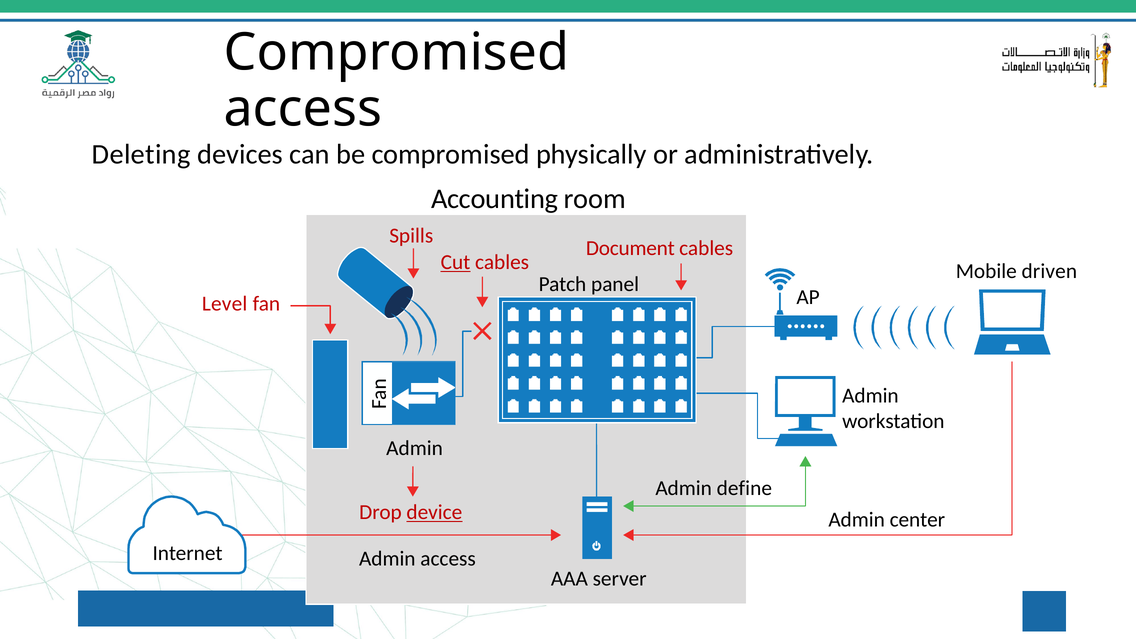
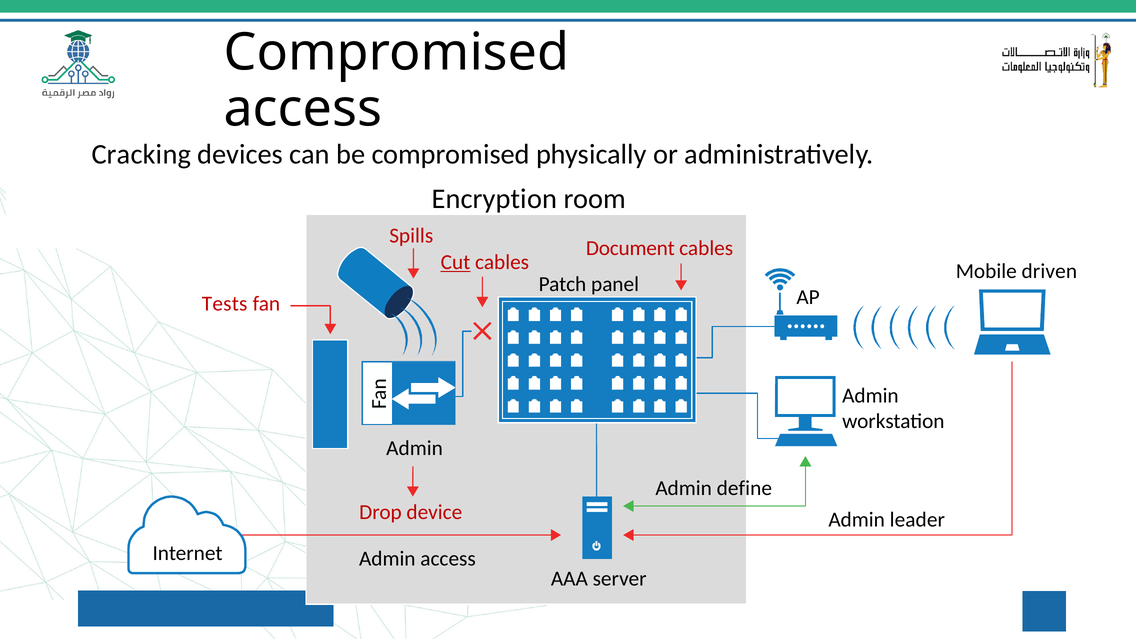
Deleting: Deleting -> Cracking (141, 155)
Accounting: Accounting -> Encryption (494, 199)
Level: Level -> Tests (225, 304)
device underline: present -> none (434, 512)
center: center -> leader (917, 520)
